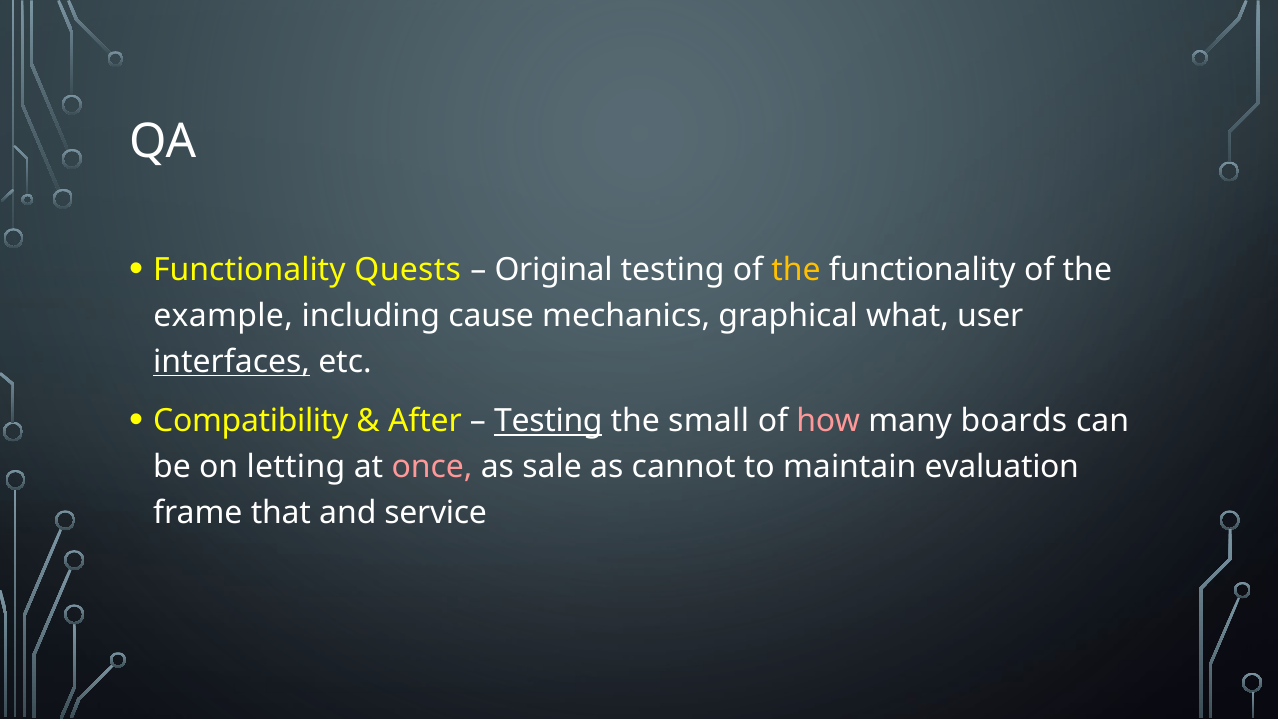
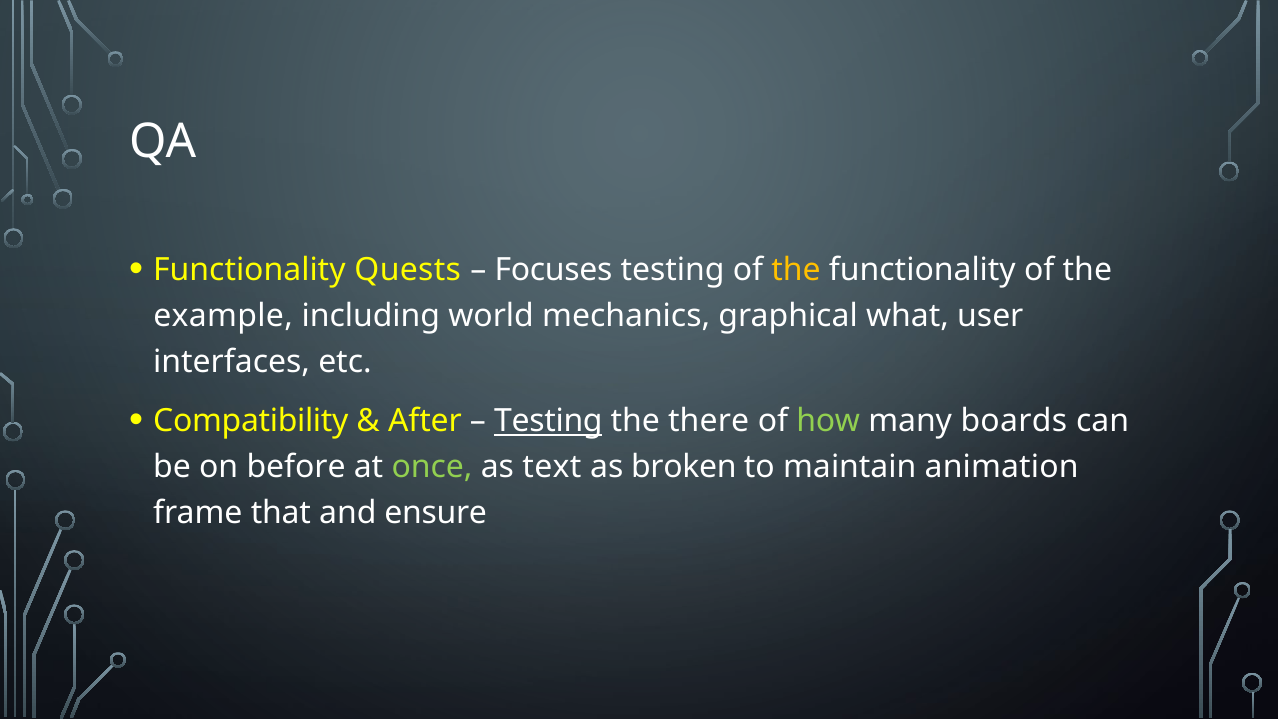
Original: Original -> Focuses (554, 270)
cause: cause -> world (491, 316)
interfaces underline: present -> none (232, 362)
small: small -> there (709, 421)
how colour: pink -> light green (828, 421)
letting: letting -> before (296, 467)
once colour: pink -> light green (432, 467)
sale: sale -> text (552, 467)
cannot: cannot -> broken (684, 467)
evaluation: evaluation -> animation (1002, 467)
service: service -> ensure (436, 513)
